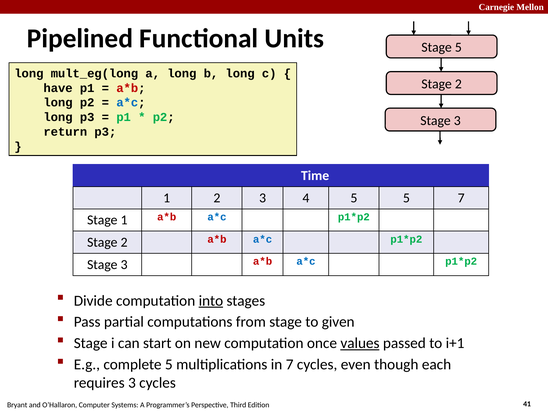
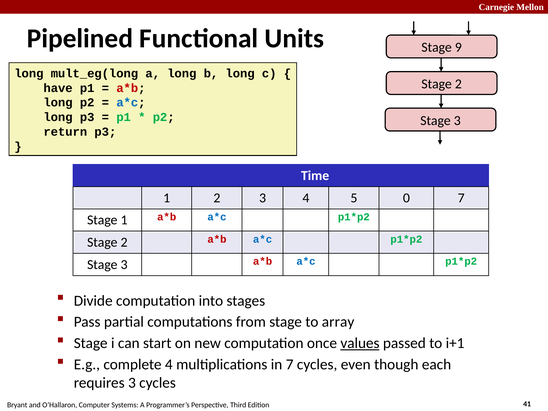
Stage 5: 5 -> 9 (458, 47)
5 5: 5 -> 0 (406, 198)
into underline: present -> none (211, 301)
given: given -> array (338, 322)
complete 5: 5 -> 4 (169, 365)
